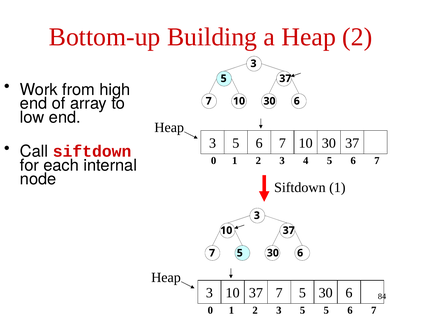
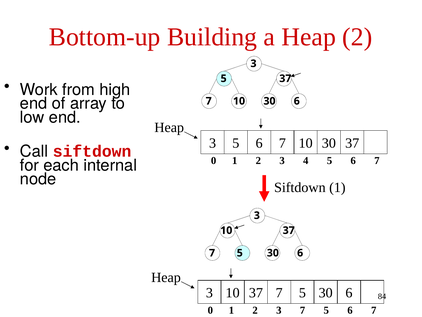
2 3 5: 5 -> 7 (303, 310)
